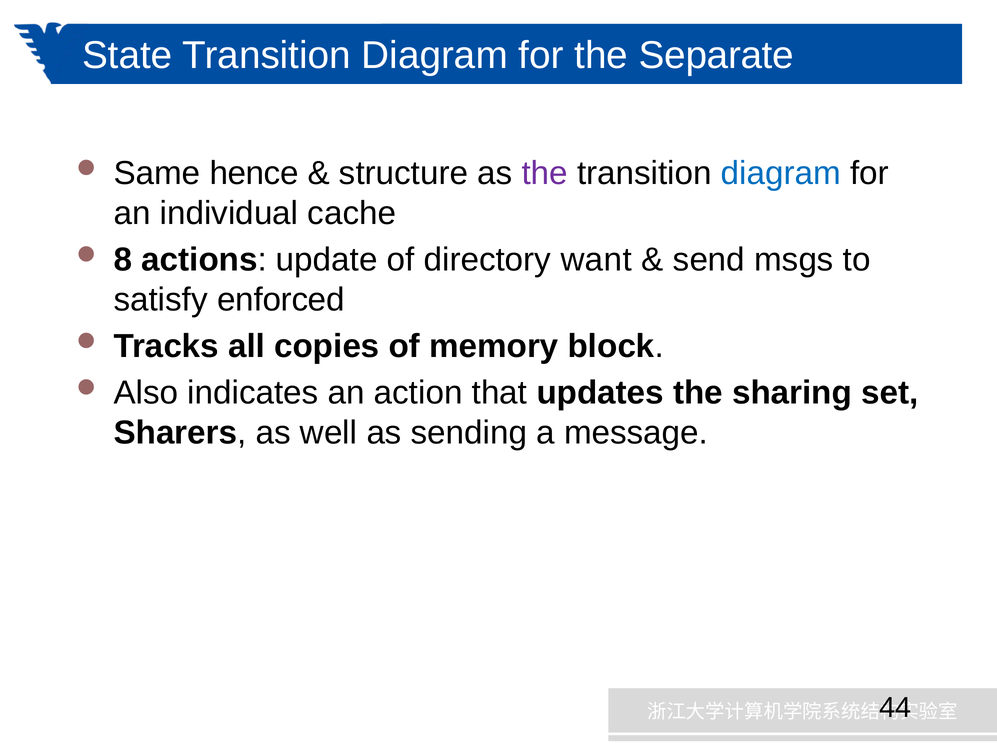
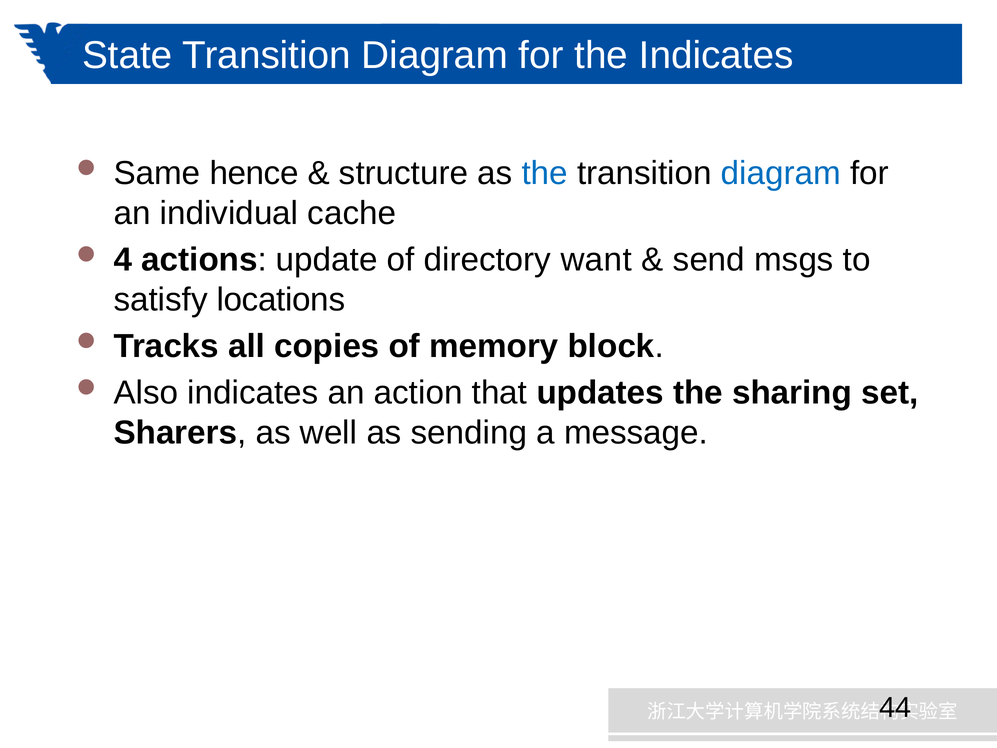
the Separate: Separate -> Indicates (716, 56)
the colour: purple -> blue (545, 173)
8: 8 -> 4 (123, 260)
enforced: enforced -> locations (281, 300)
